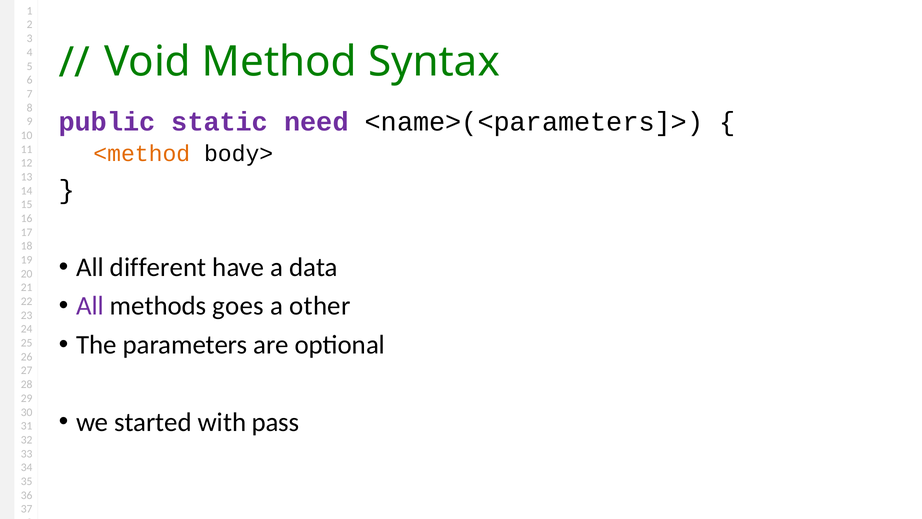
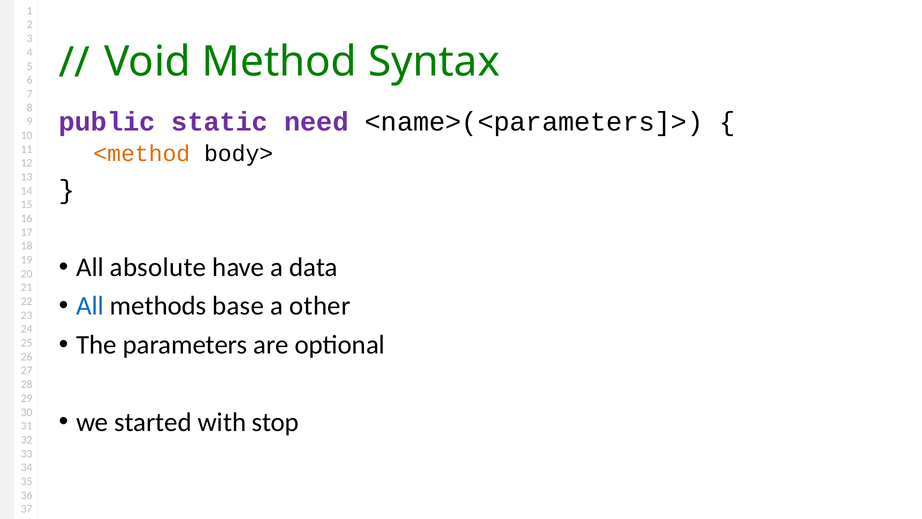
different: different -> absolute (158, 267)
All colour: purple -> blue (90, 306)
goes: goes -> base (238, 306)
pass: pass -> stop (275, 422)
